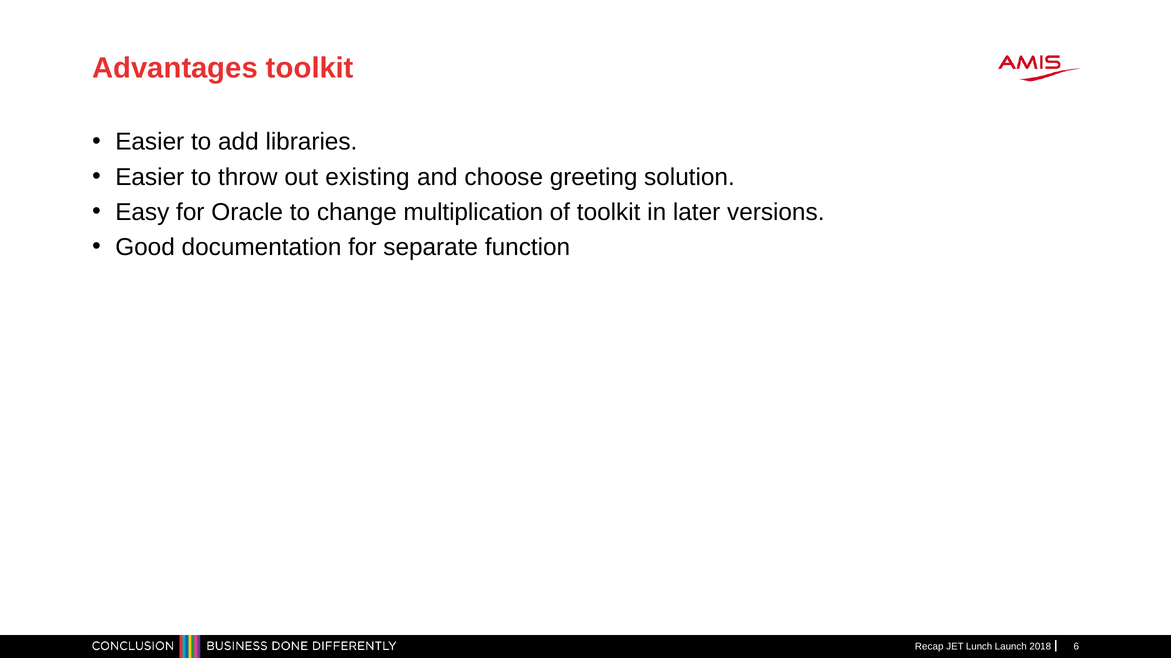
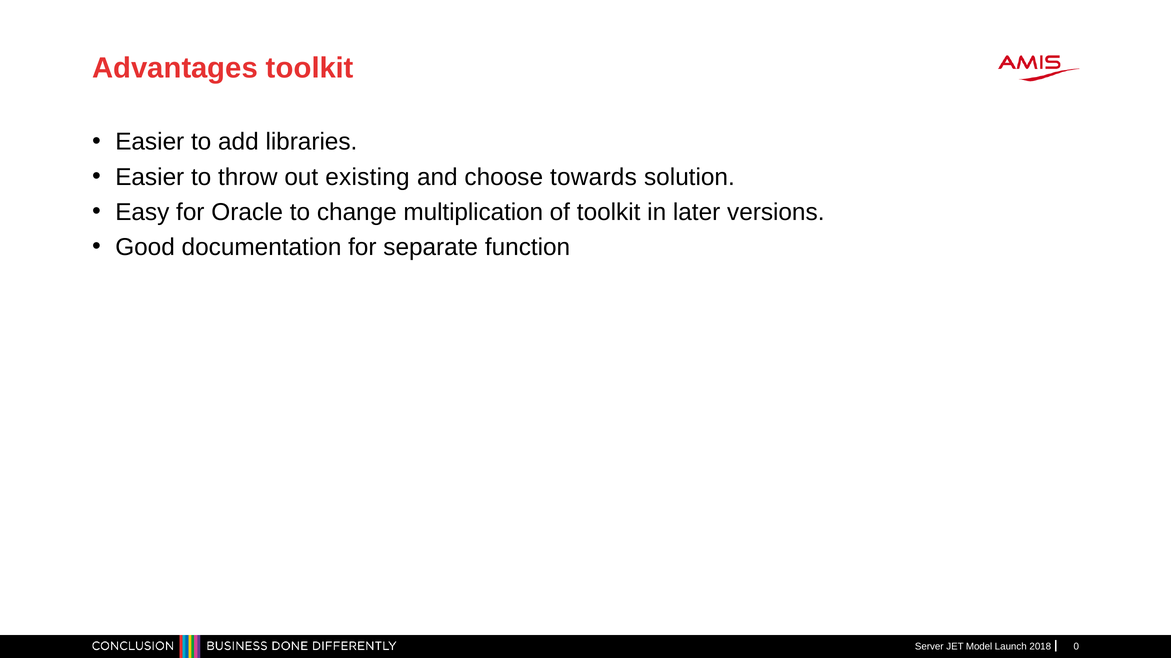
greeting: greeting -> towards (593, 177)
Recap: Recap -> Server (929, 647)
Lunch: Lunch -> Model (979, 647)
6: 6 -> 0 (1076, 647)
